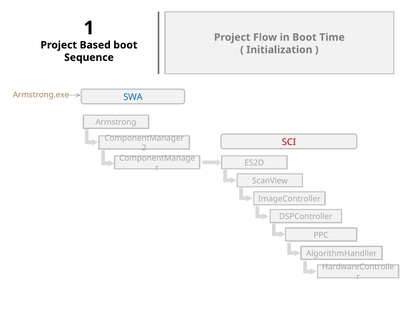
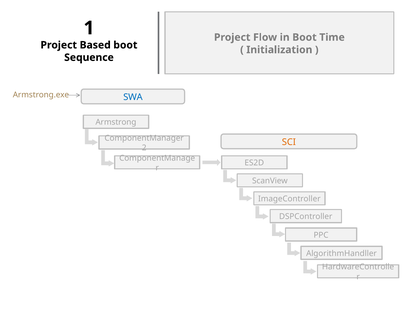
SCI colour: red -> orange (289, 142)
